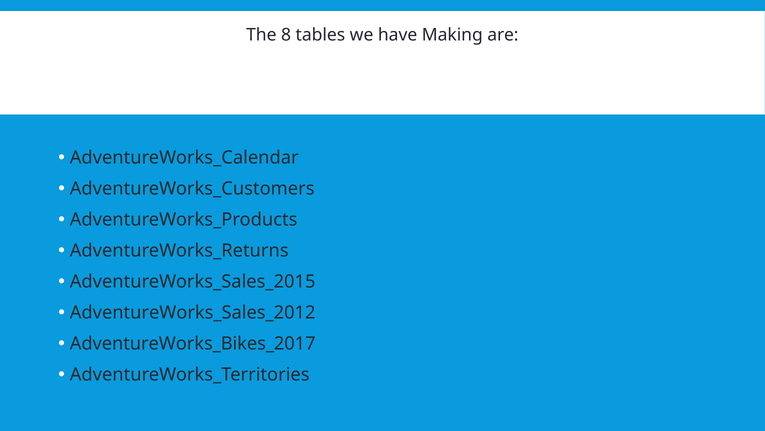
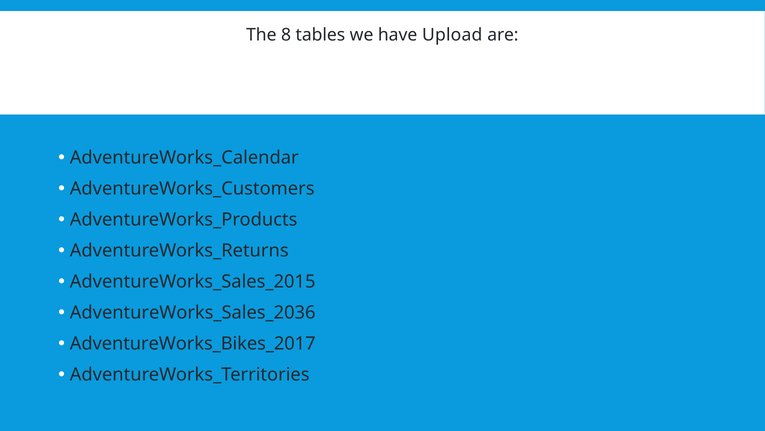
Making: Making -> Upload (452, 35)
AdventureWorks_Sales_2012: AdventureWorks_Sales_2012 -> AdventureWorks_Sales_2036 (193, 312)
